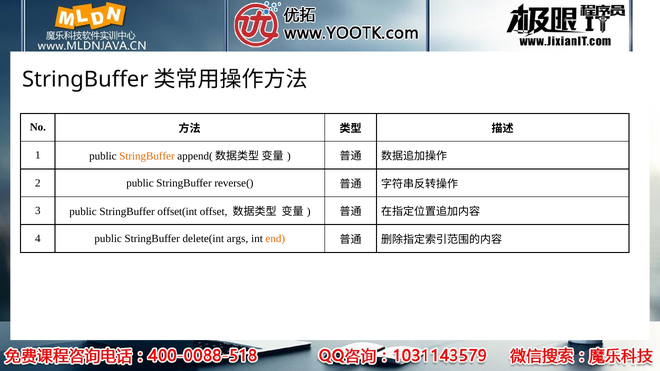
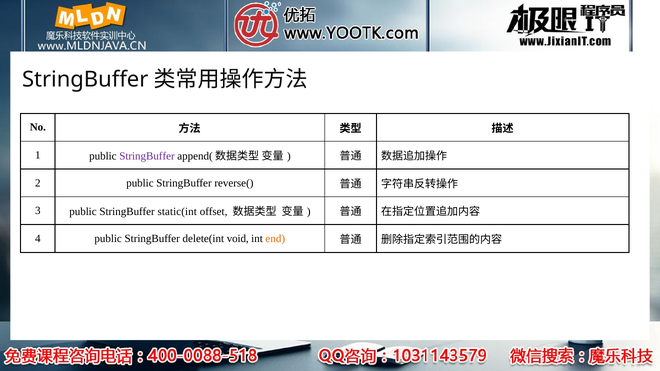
StringBuffer colour: orange -> purple (147, 156)
offset(int: offset(int -> static(int (177, 212)
args: args -> void (238, 239)
